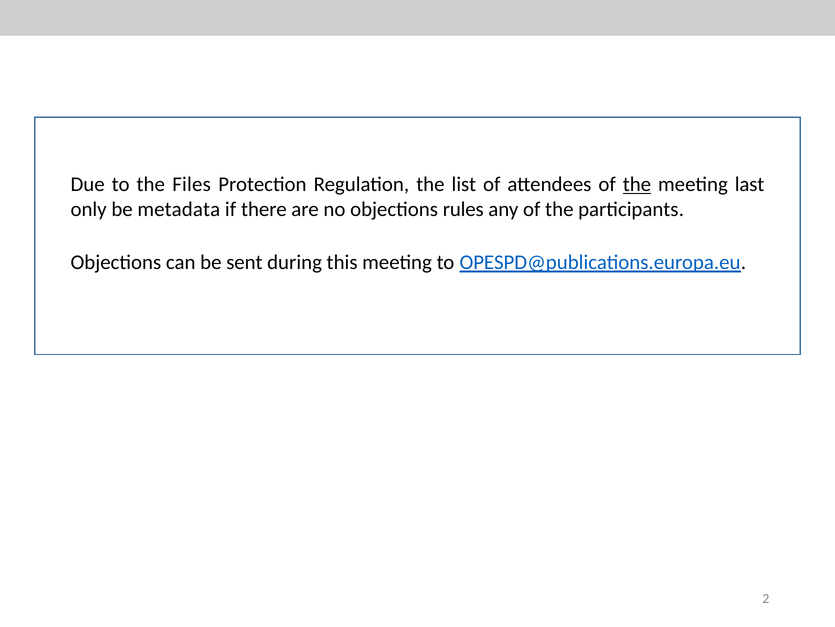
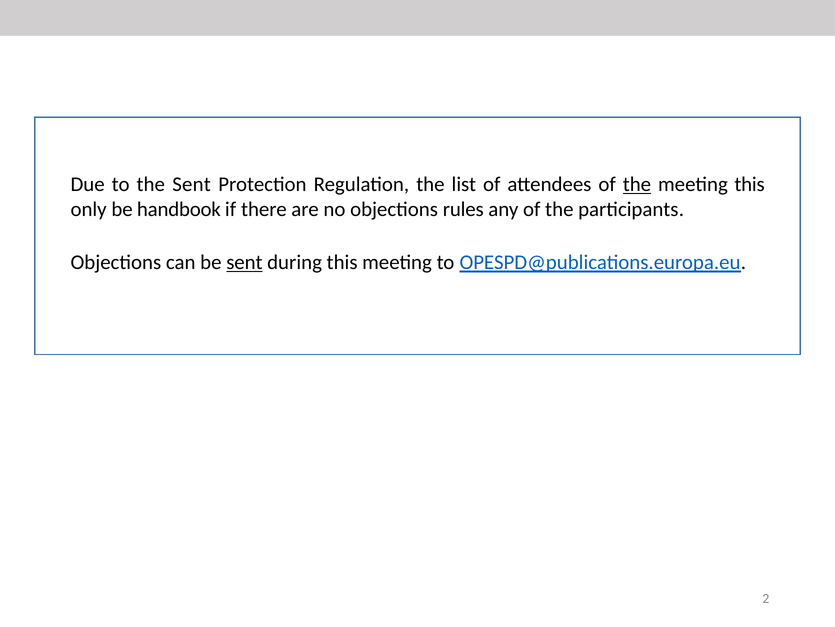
the Files: Files -> Sent (192, 184)
meeting last: last -> this (750, 184)
metadata: metadata -> handbook (179, 209)
sent underline: none -> present (244, 262)
